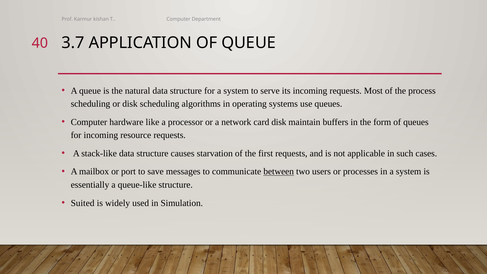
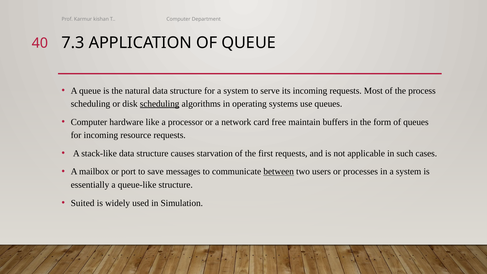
3.7: 3.7 -> 7.3 (73, 43)
scheduling underline: none -> present (160, 104)
card disk: disk -> free (279, 122)
